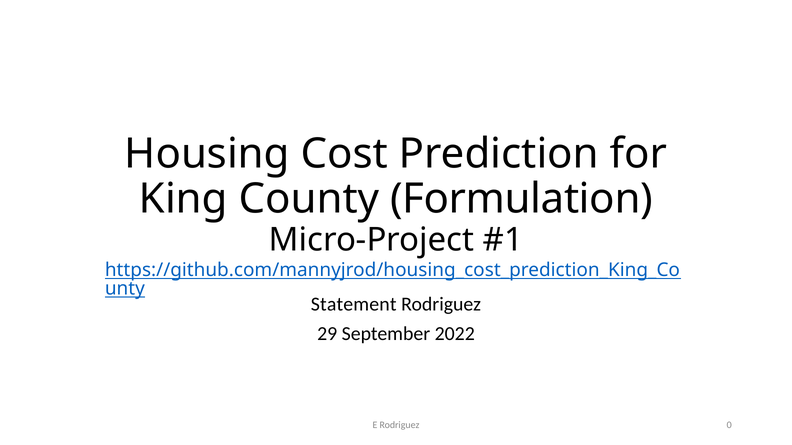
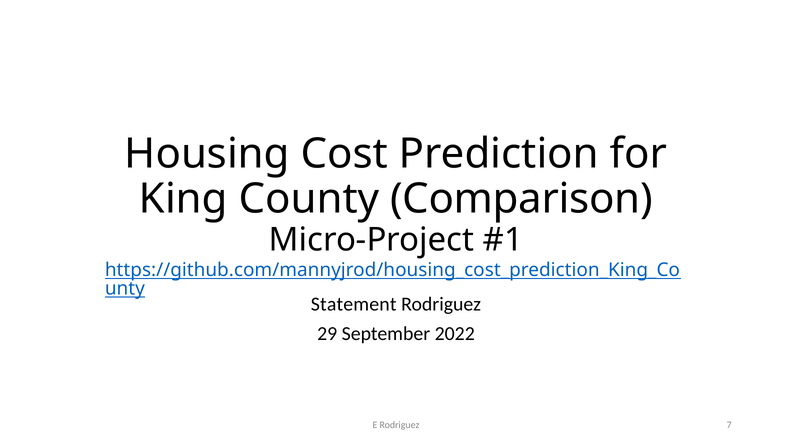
Formulation: Formulation -> Comparison (521, 199)
0: 0 -> 7 (729, 425)
